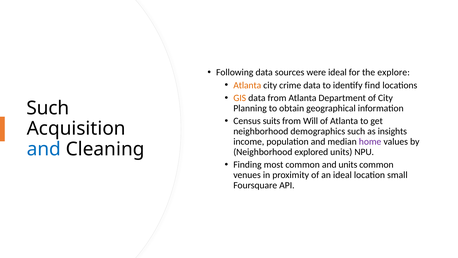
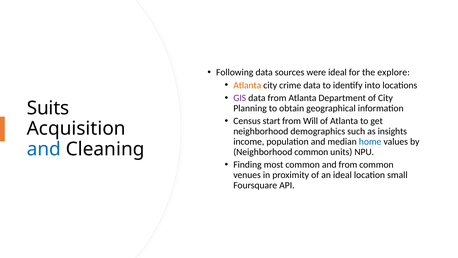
find: find -> into (372, 85)
GIS colour: orange -> purple (240, 98)
Such: Such -> Suits (48, 108)
suits: suits -> start (271, 121)
home colour: purple -> blue (370, 141)
Neighborhood explored: explored -> common (311, 152)
and units: units -> from (348, 164)
